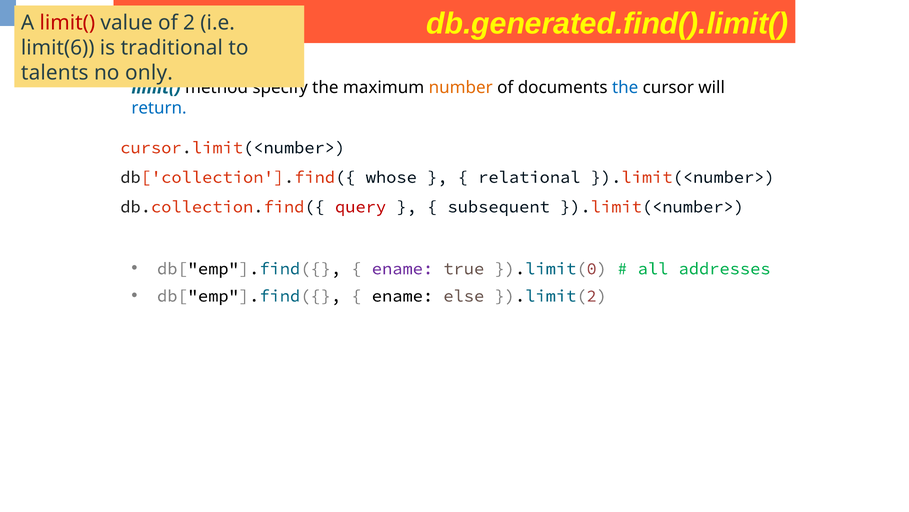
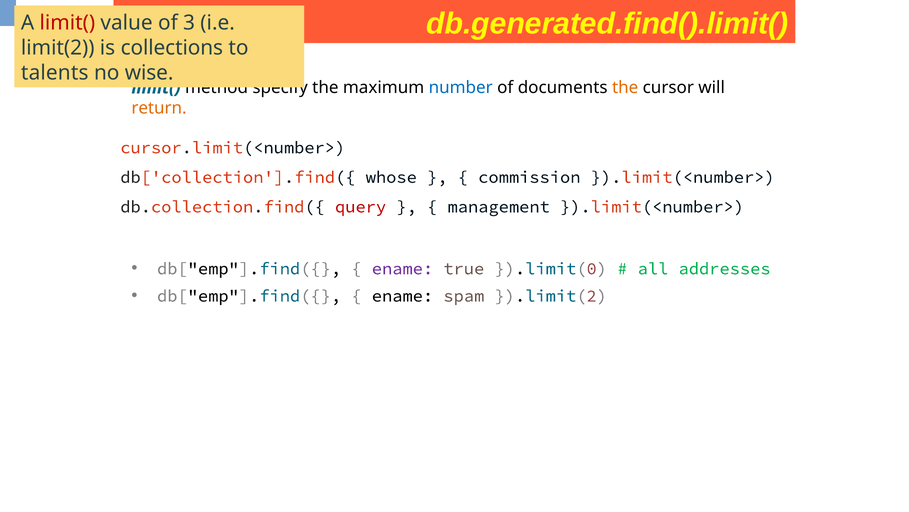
2: 2 -> 3 (189, 23)
limit(6: limit(6 -> limit(2 (58, 48)
traditional: traditional -> collections (172, 48)
only: only -> wise (149, 73)
number colour: orange -> blue (461, 88)
the colour: blue -> orange (625, 88)
return colour: blue -> orange (159, 108)
relational: relational -> commission (529, 177)
subsequent: subsequent -> management (499, 206)
else: else -> spam (464, 296)
